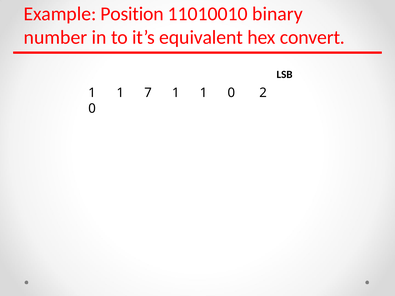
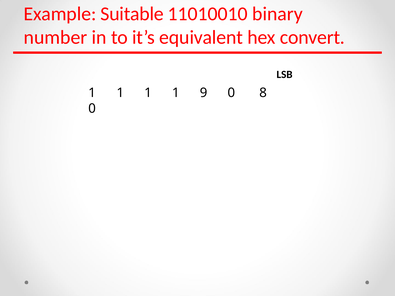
Position: Position -> Suitable (132, 14)
7: 7 -> 1 (148, 93)
1: 1 -> 9 (204, 93)
2: 2 -> 8 (263, 93)
